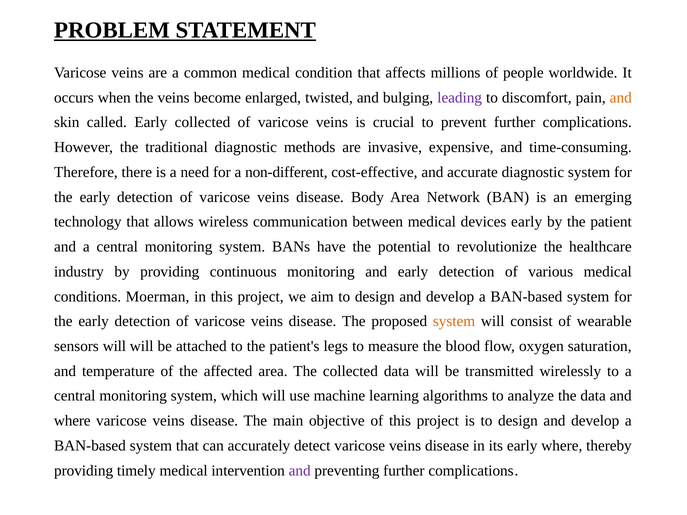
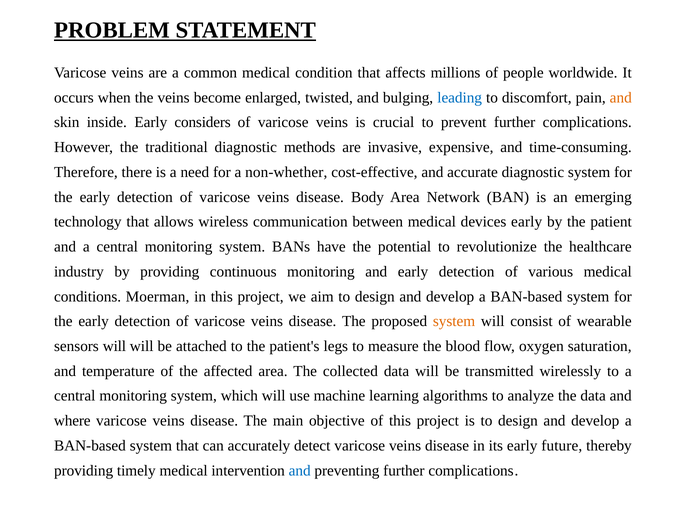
leading colour: purple -> blue (460, 98)
called: called -> inside (107, 122)
Early collected: collected -> considers (203, 122)
non-different: non-different -> non-whether (286, 172)
early where: where -> future (562, 446)
and colour: purple -> blue (300, 471)
